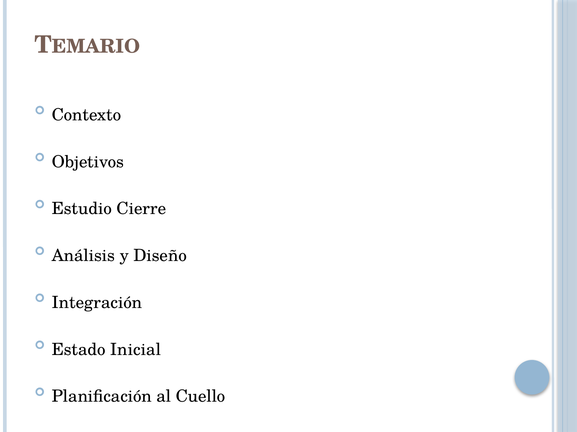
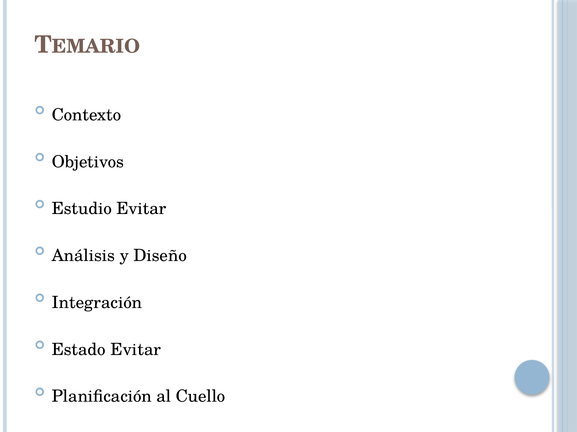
Estudio Cierre: Cierre -> Evitar (141, 209)
Estado Inicial: Inicial -> Evitar (136, 350)
